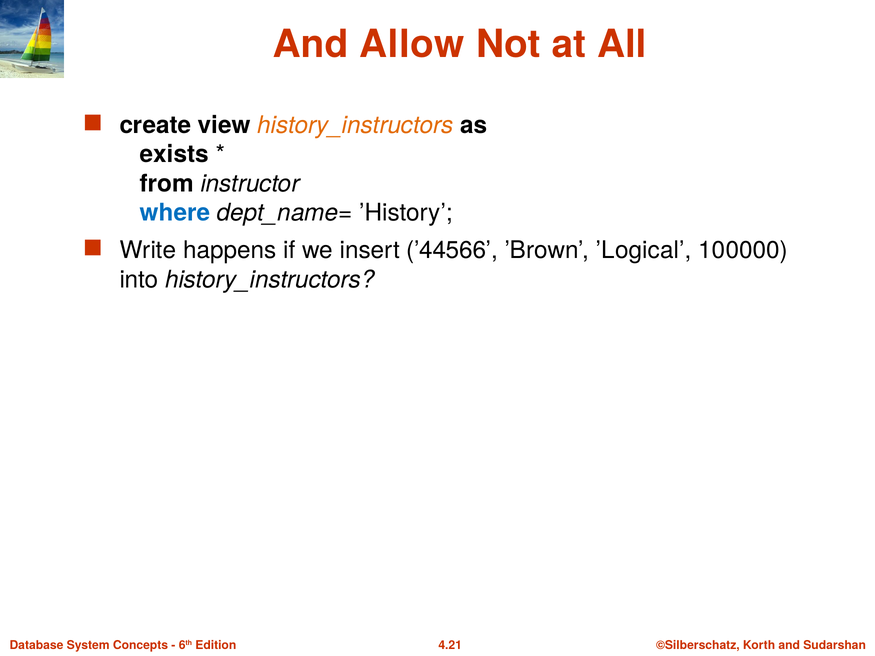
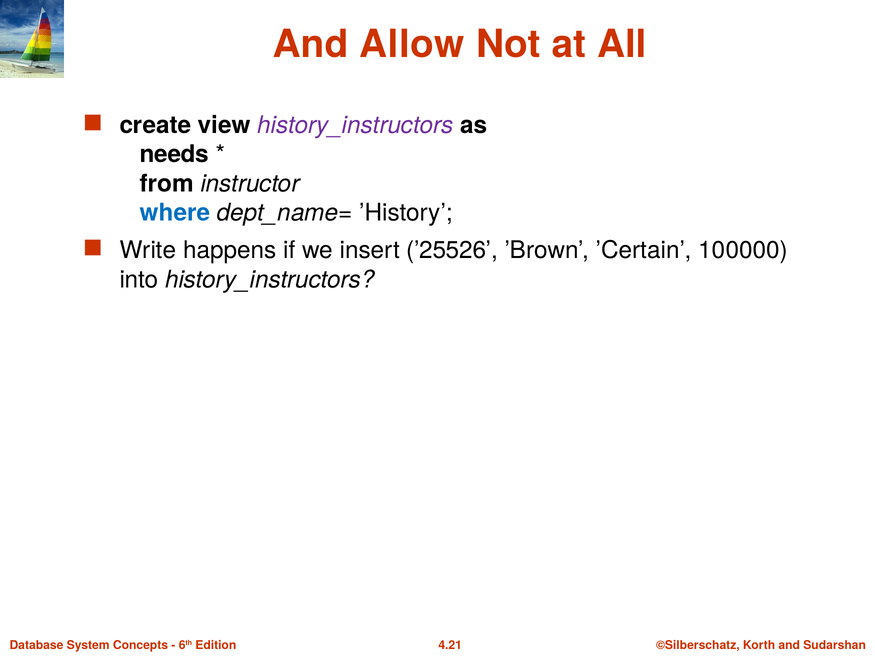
history_instructors colour: orange -> purple (355, 125)
exists: exists -> needs (174, 155)
’44566: ’44566 -> ’25526 (452, 251)
’Logical: ’Logical -> ’Certain (644, 251)
